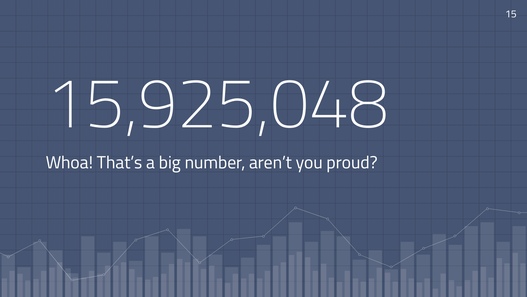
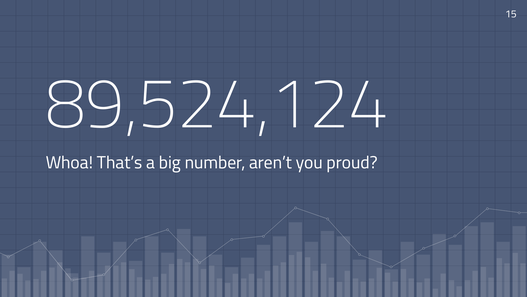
15,925,048: 15,925,048 -> 89,524,124 (217, 104)
